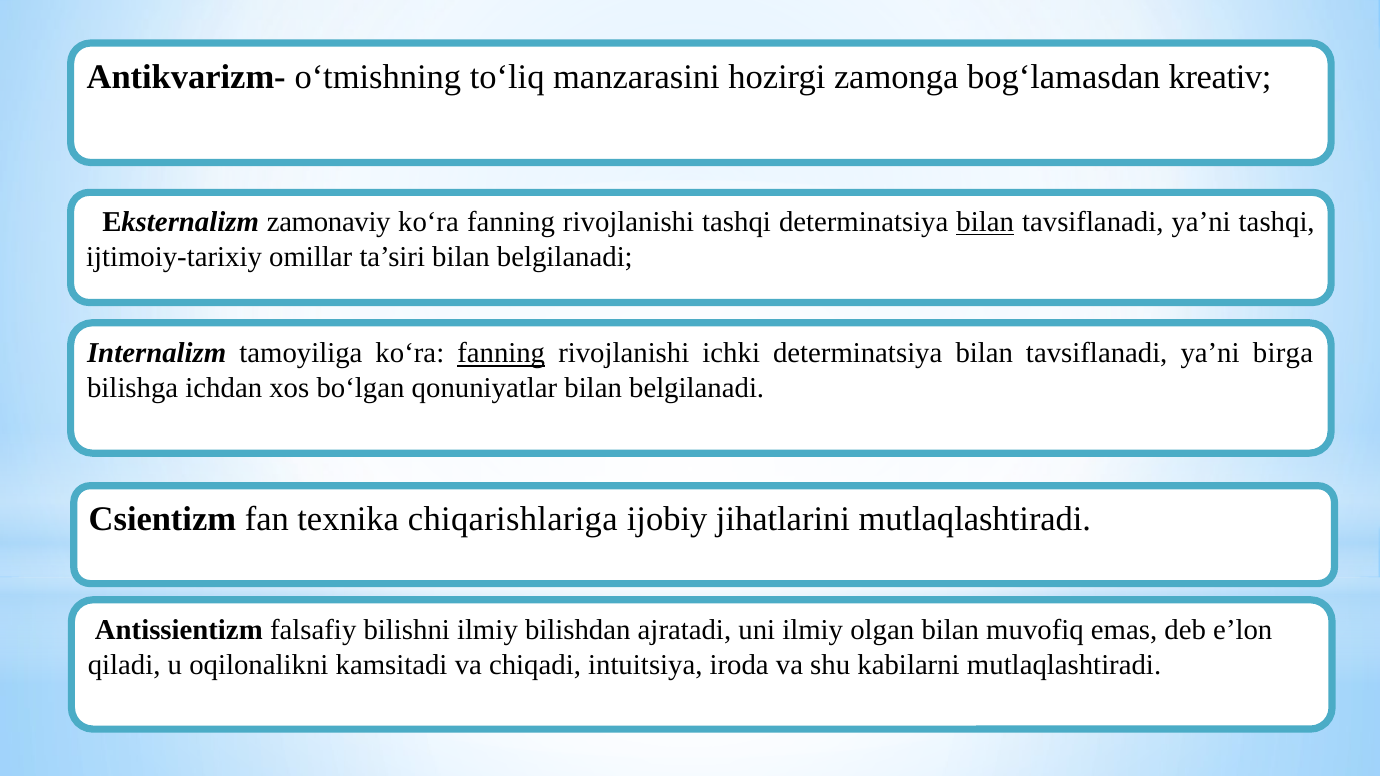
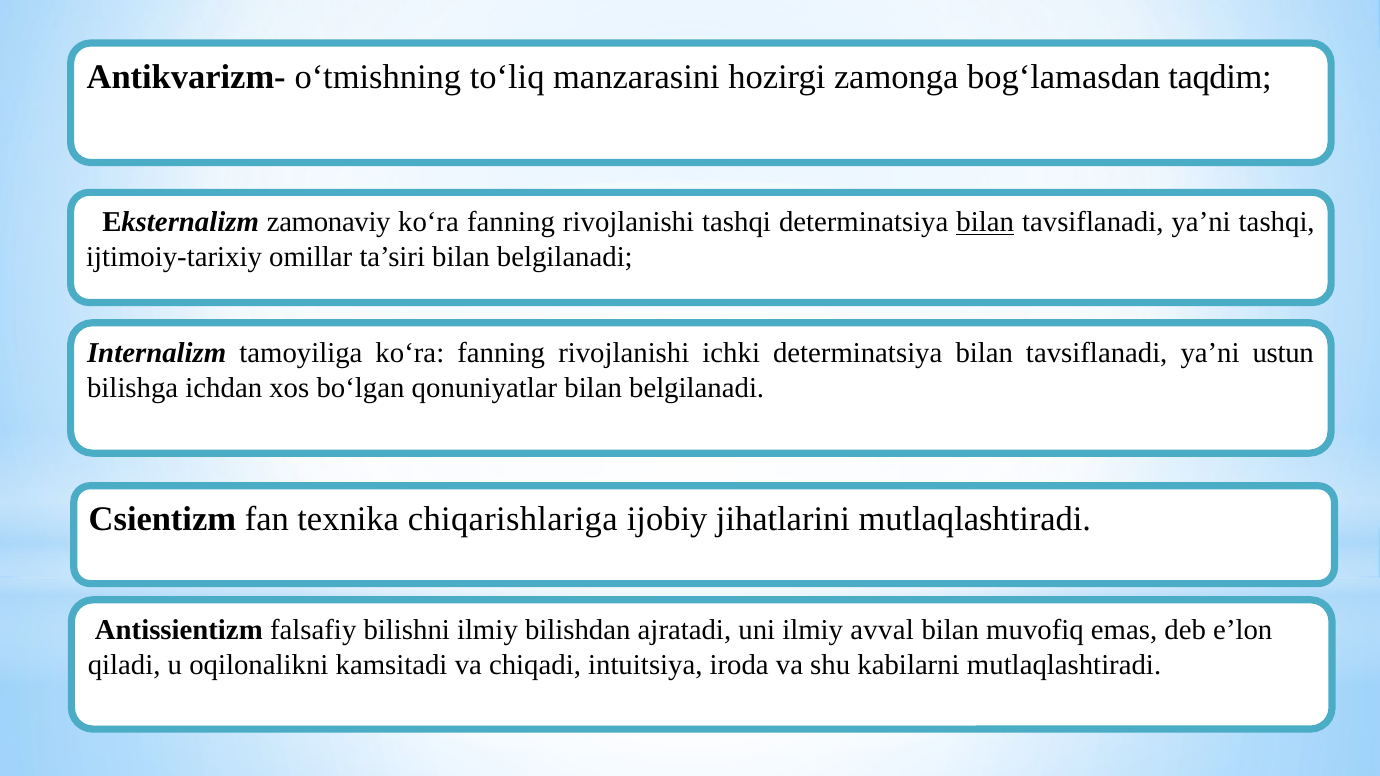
kreativ: kreativ -> tаqdim (1220, 77)
fanning underline: present -> none (501, 354)
birga: birga -> ustun (1283, 354)
оlgаn: оlgаn -> аvvаl (882, 631)
